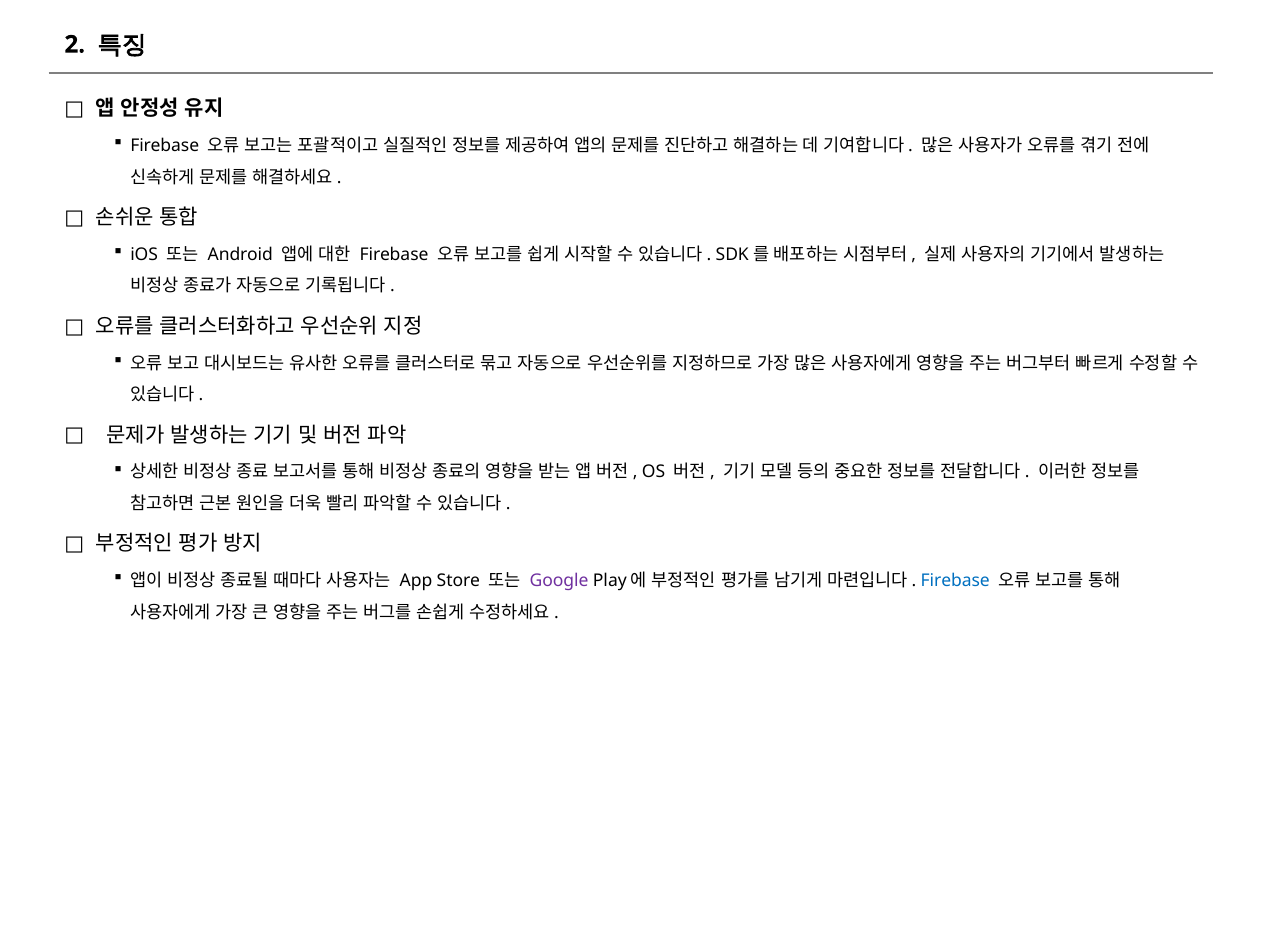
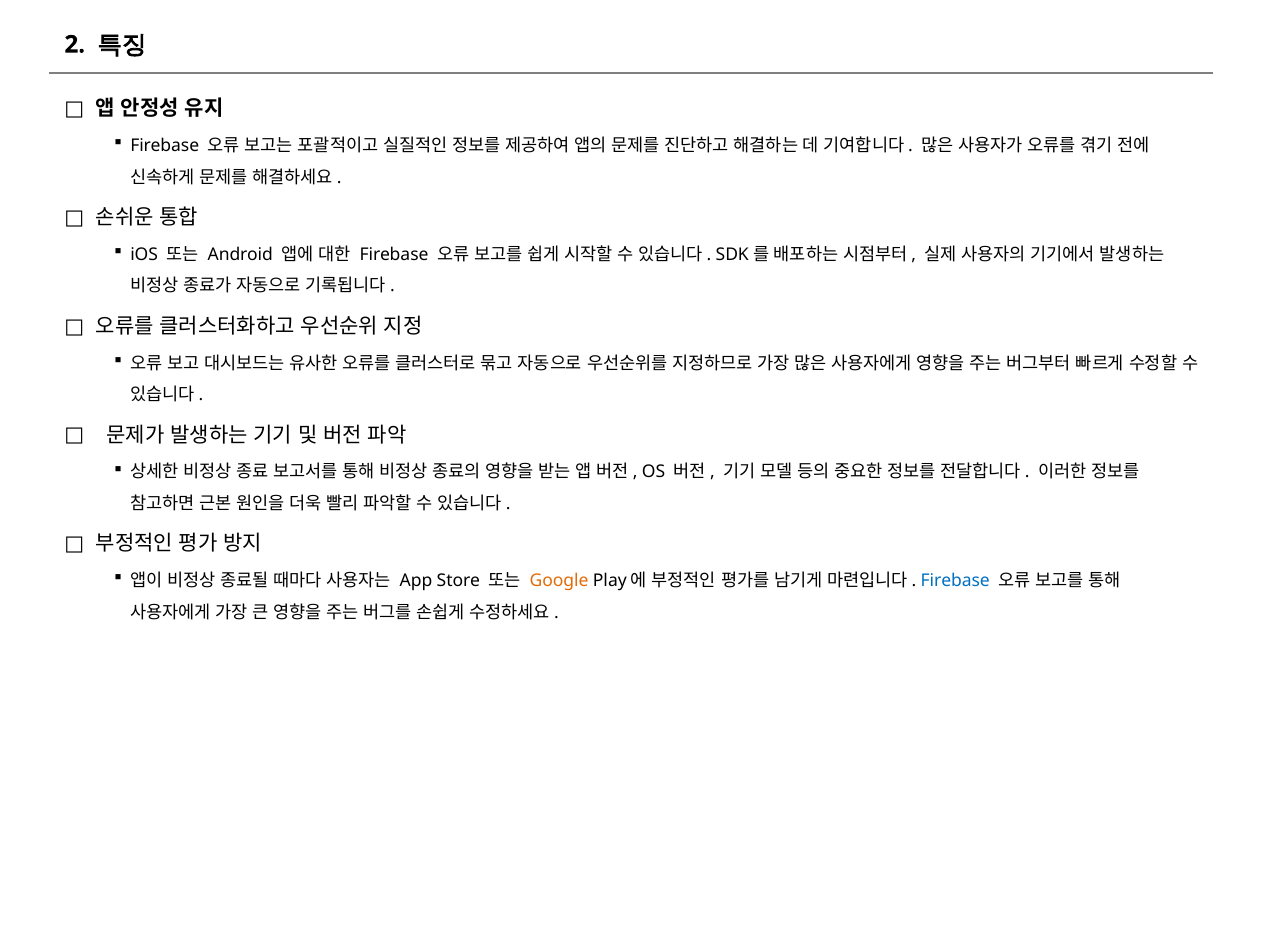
Google colour: purple -> orange (559, 581)
